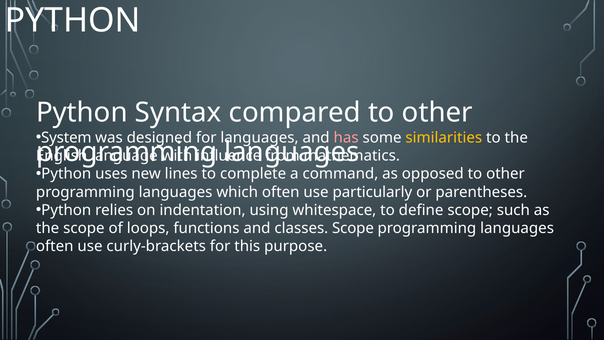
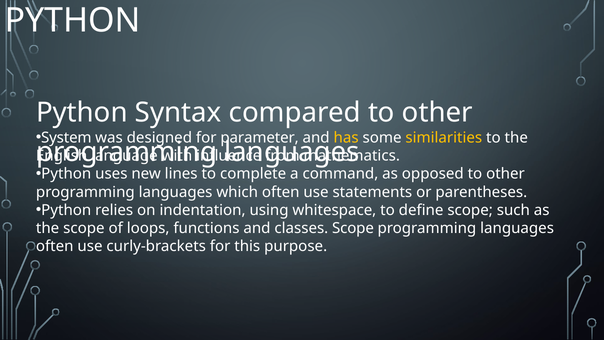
for languages: languages -> parameter (260, 138)
has colour: pink -> yellow (346, 138)
particularly: particularly -> statements (372, 192)
